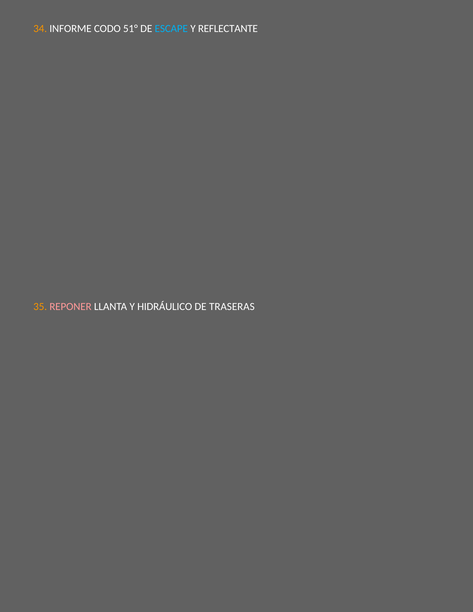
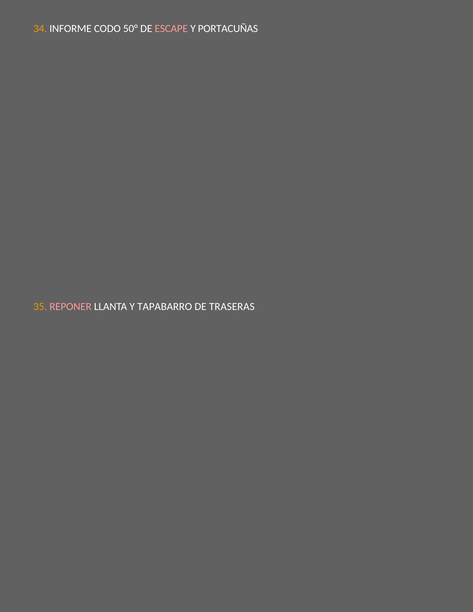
51°: 51° -> 50° (130, 29)
ESCAPE colour: light blue -> pink (171, 29)
REFLECTANTE: REFLECTANTE -> PORTACUÑAS (228, 29)
HIDRÁULICO: HIDRÁULICO -> TAPABARRO (165, 307)
